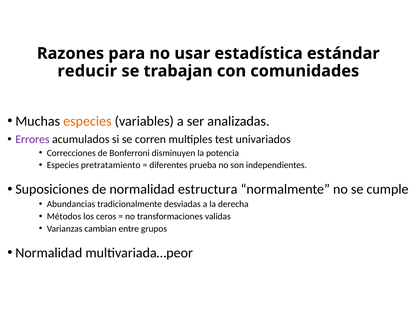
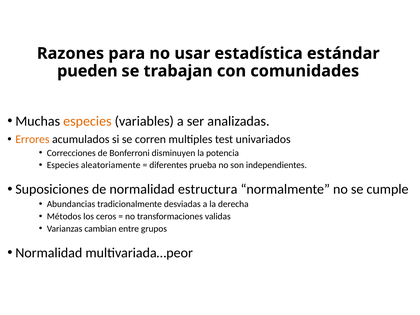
reducir: reducir -> pueden (87, 71)
Errores colour: purple -> orange (32, 139)
pretratamiento: pretratamiento -> aleatoriamente (111, 165)
